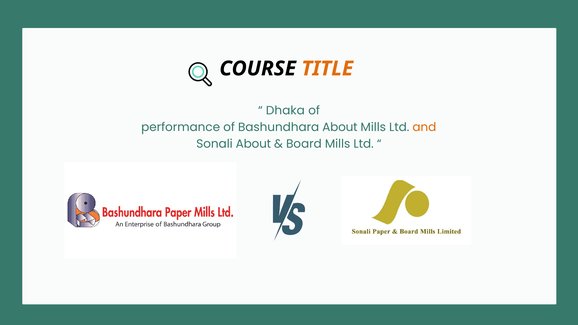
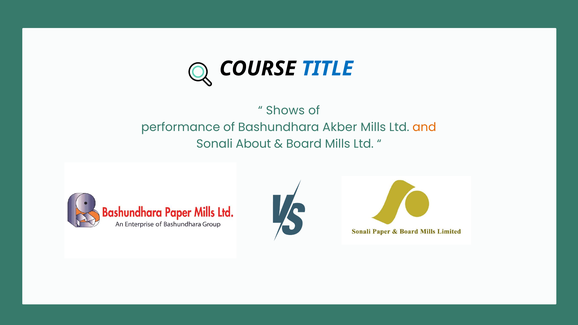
TITLE colour: orange -> blue (327, 69)
Dhaka: Dhaka -> Shows (285, 110)
Bashundhara About: About -> Akber (340, 127)
